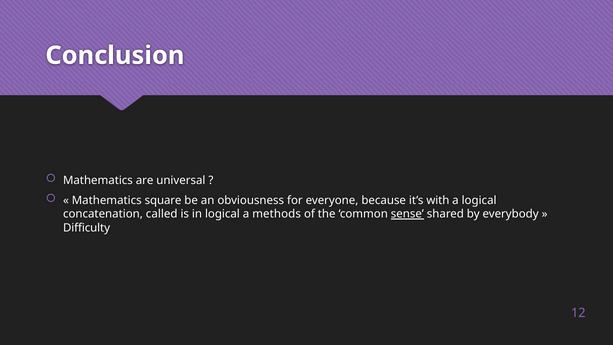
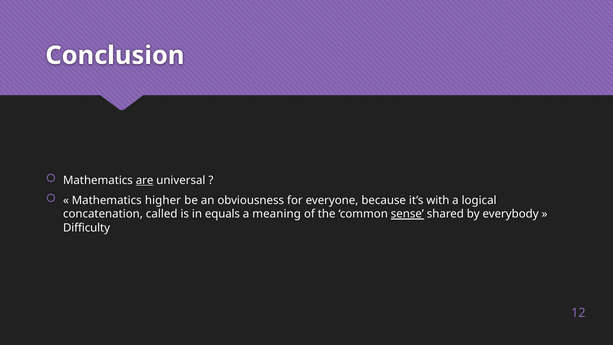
are underline: none -> present (145, 180)
square: square -> higher (163, 200)
in logical: logical -> equals (222, 214)
methods: methods -> meaning (277, 214)
